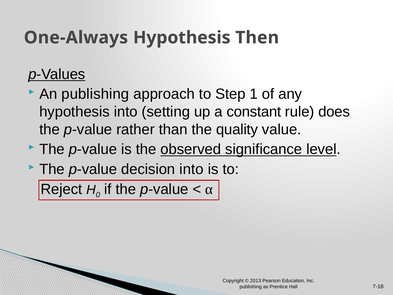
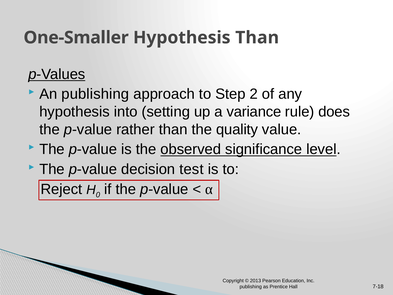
One-Always: One-Always -> One-Smaller (76, 38)
Hypothesis Then: Then -> Than (257, 38)
1: 1 -> 2 (254, 94)
constant: constant -> variance (254, 112)
decision into: into -> test (192, 169)
